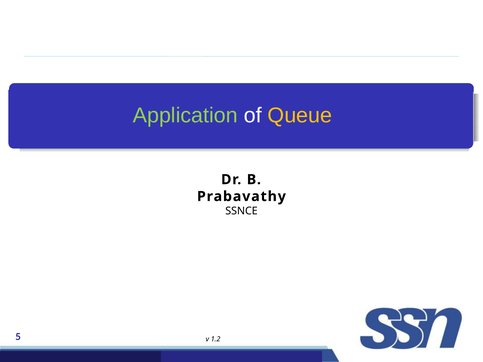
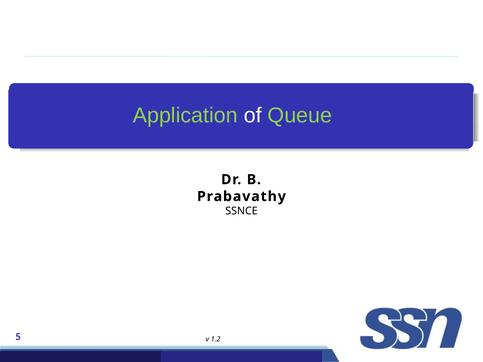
Queue colour: yellow -> light green (300, 115)
